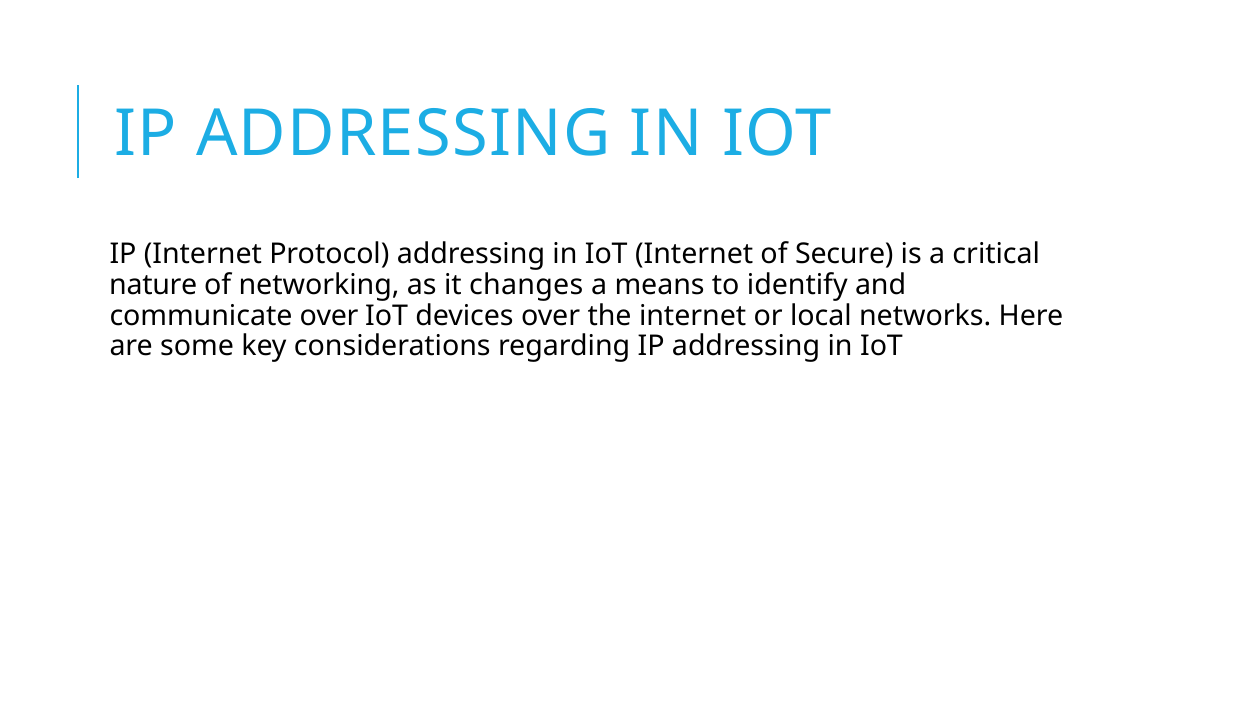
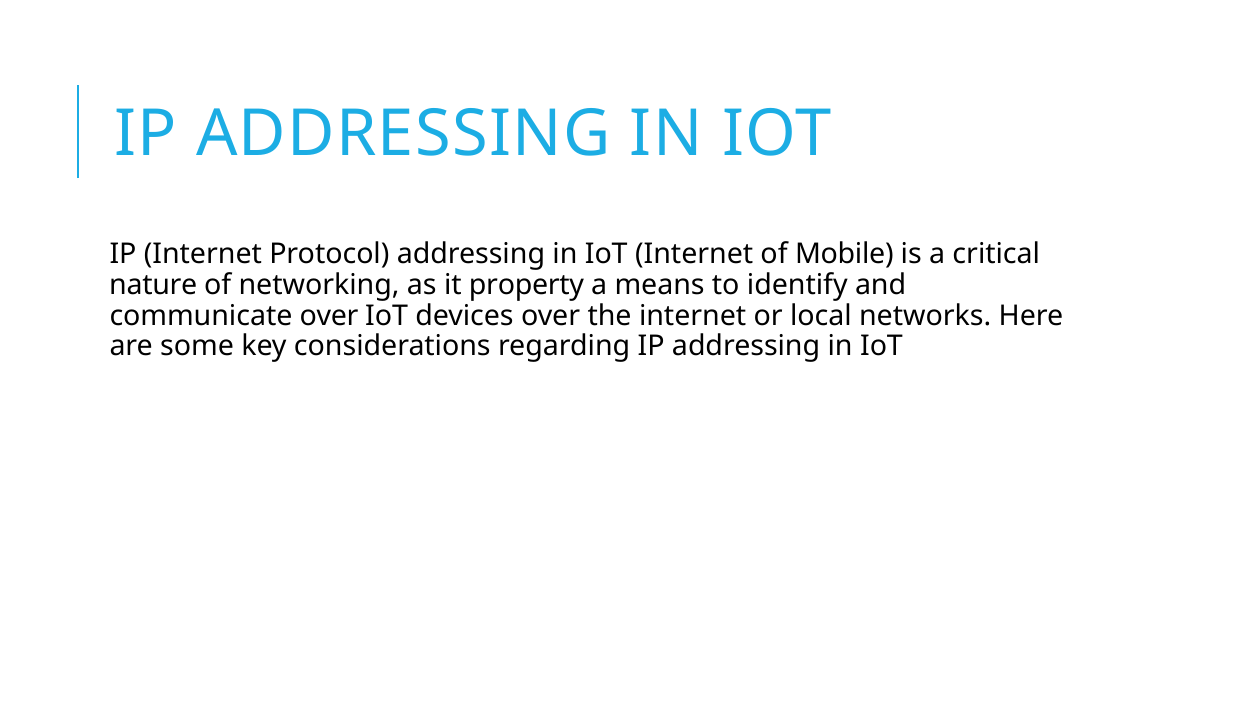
Secure: Secure -> Mobile (844, 254)
changes: changes -> property (527, 285)
